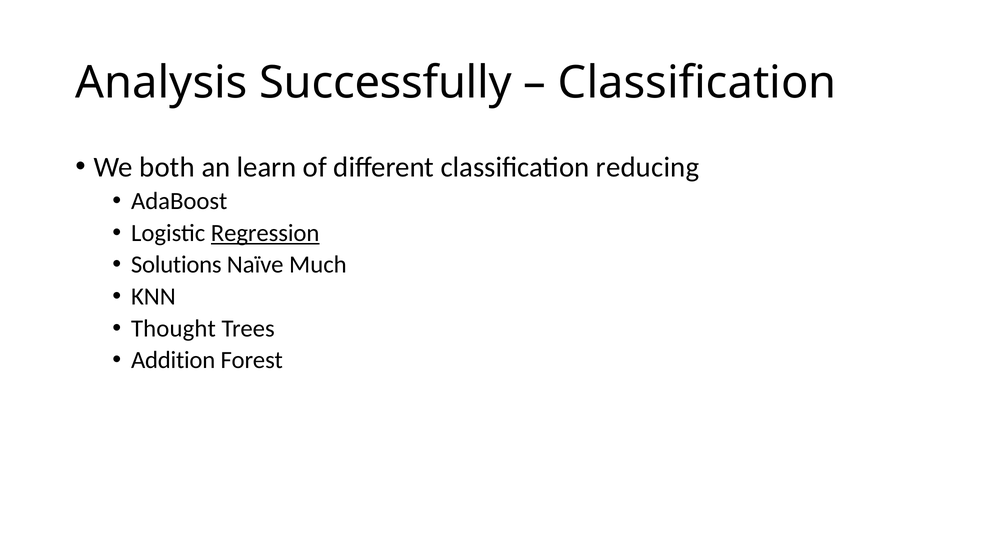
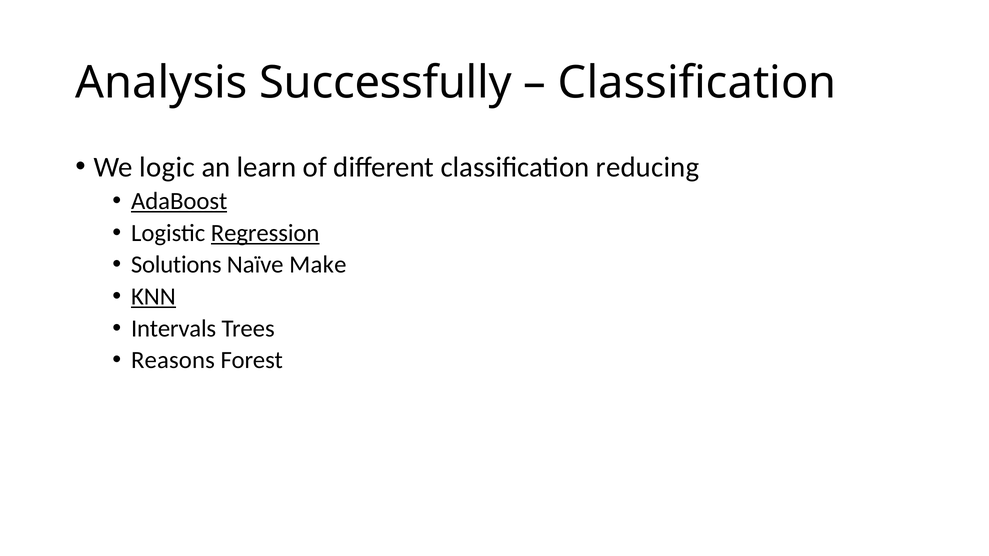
both: both -> logic (167, 167)
AdaBoost underline: none -> present (179, 201)
Much: Much -> Make (318, 265)
KNN underline: none -> present (153, 297)
Thought: Thought -> Intervals (174, 329)
Addition: Addition -> Reasons (173, 360)
